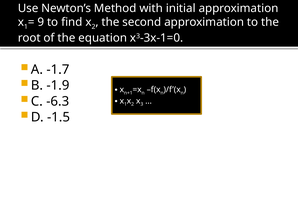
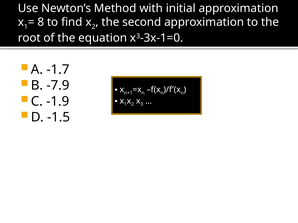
9: 9 -> 8 (41, 22)
-1.9: -1.9 -> -7.9 (58, 86)
-6.3: -6.3 -> -1.9 (58, 102)
